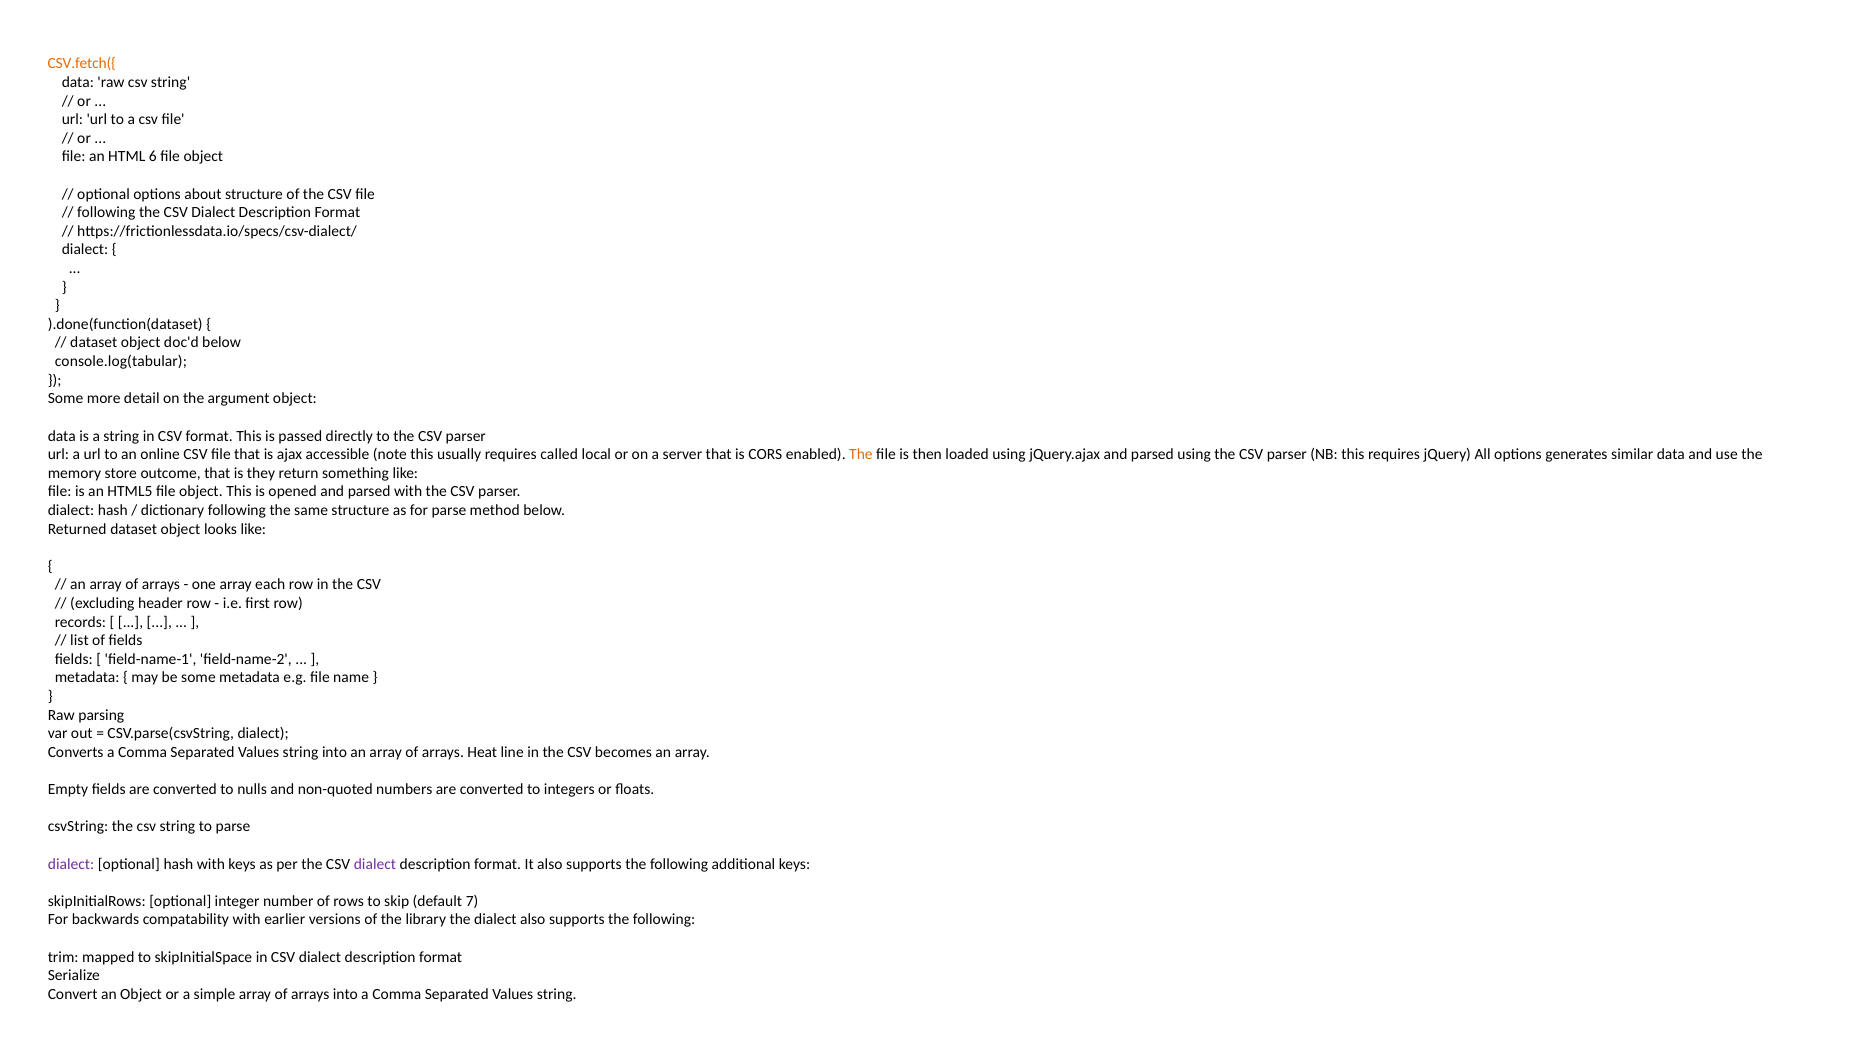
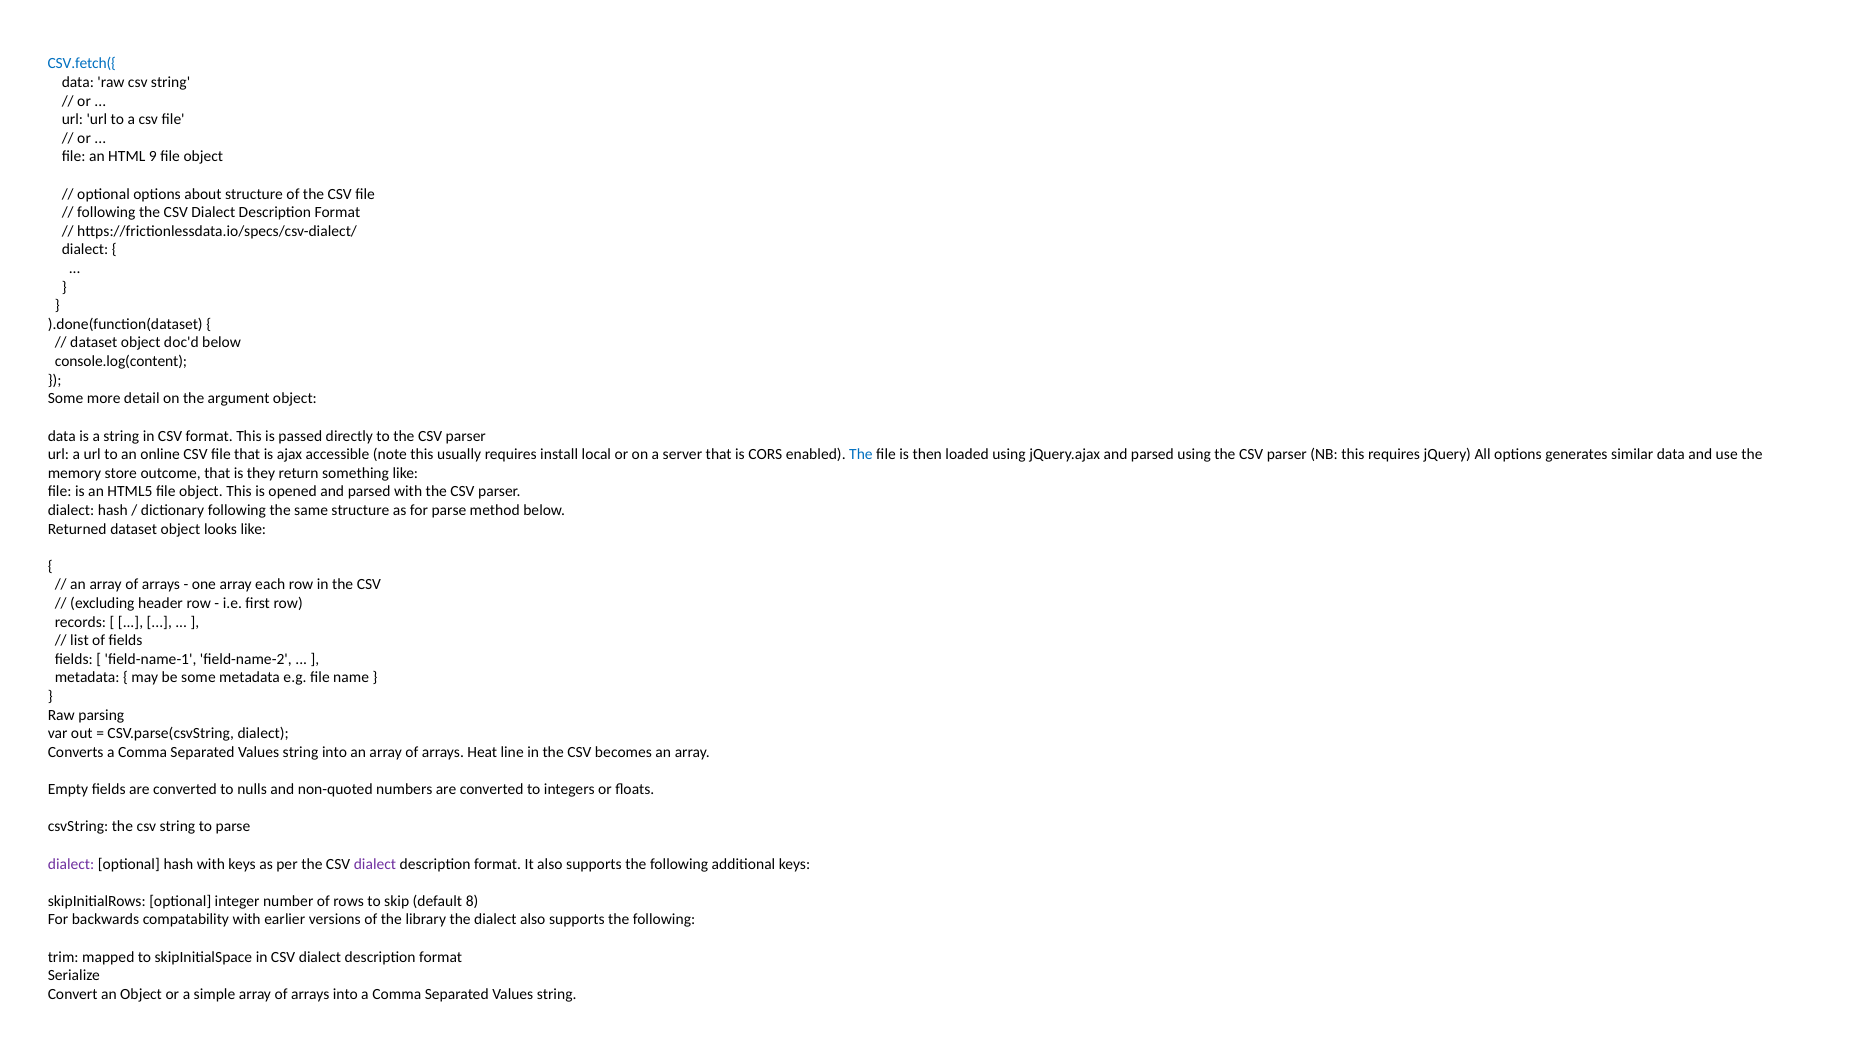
CSV.fetch({ colour: orange -> blue (82, 64)
6: 6 -> 9 (153, 157)
console.log(tabular: console.log(tabular -> console.log(content (121, 361)
called: called -> install (559, 455)
The colour: orange -> blue (861, 455)
7: 7 -> 8 (472, 901)
